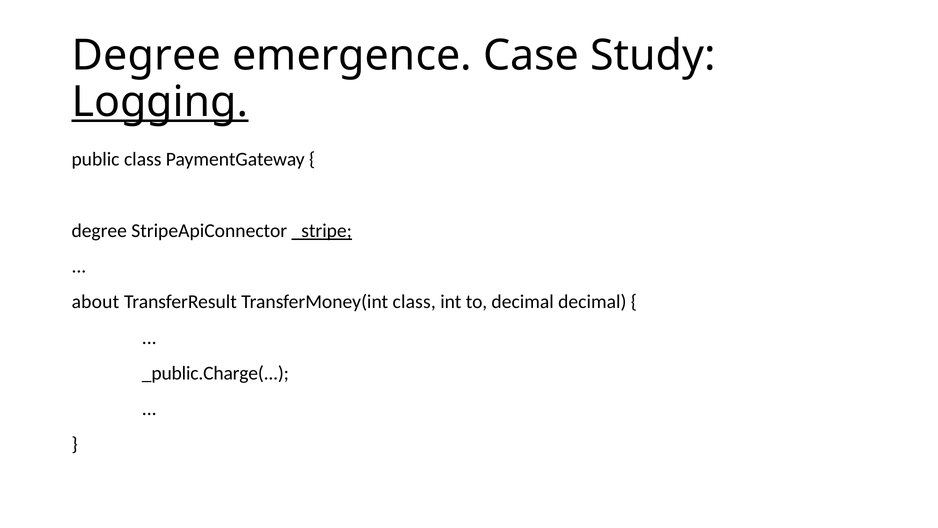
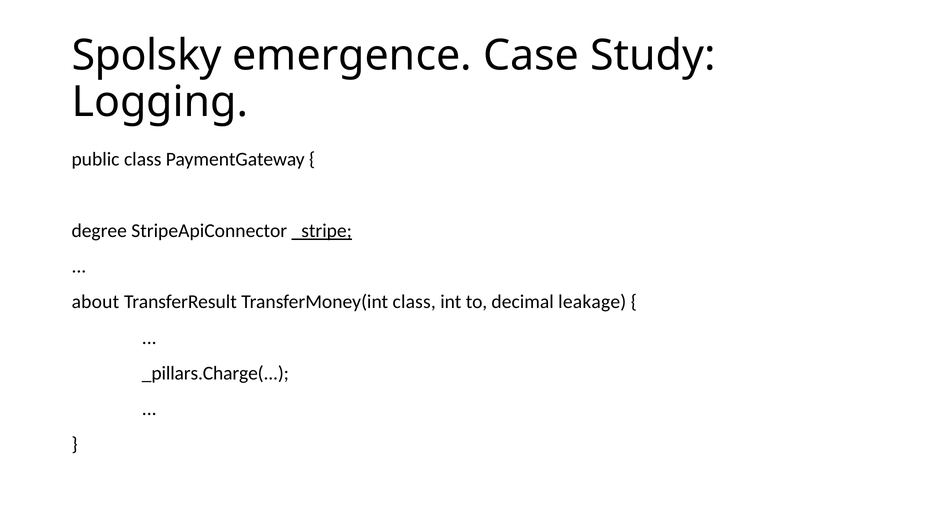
Degree: Degree -> Spolsky (147, 56)
Logging underline: present -> none (160, 102)
decimal decimal: decimal -> leakage (592, 302)
_public.Charge(: _public.Charge( -> _pillars.Charge( (215, 373)
